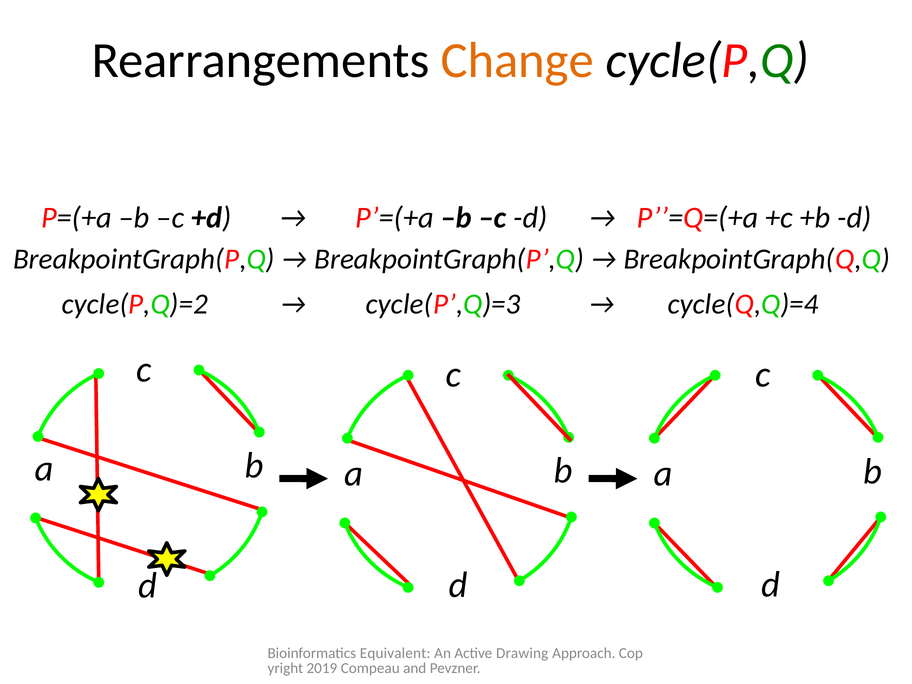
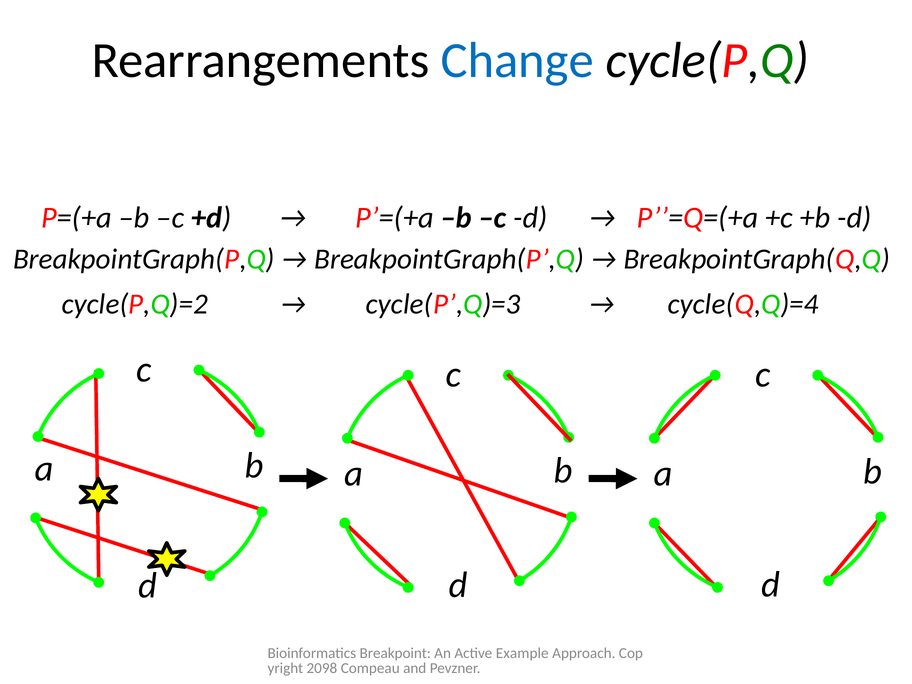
Change colour: orange -> blue (517, 61)
Equivalent: Equivalent -> Breakpoint (395, 653)
Drawing: Drawing -> Example (522, 653)
2019: 2019 -> 2098 (322, 668)
